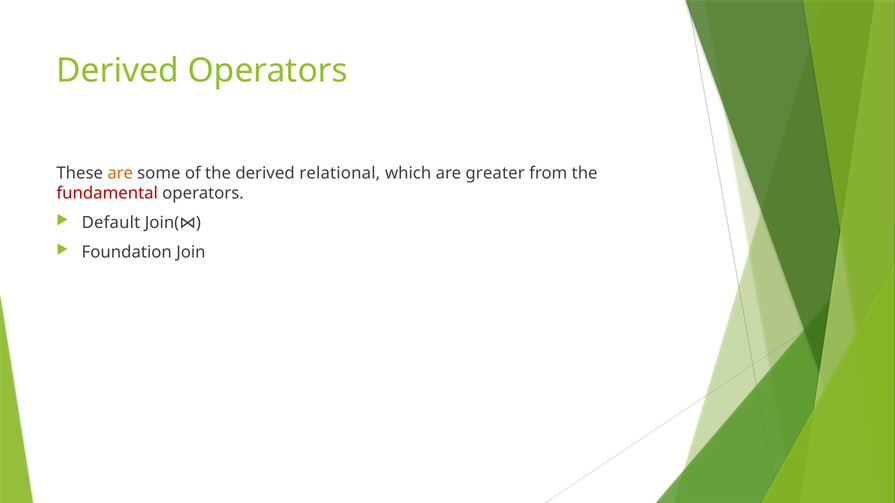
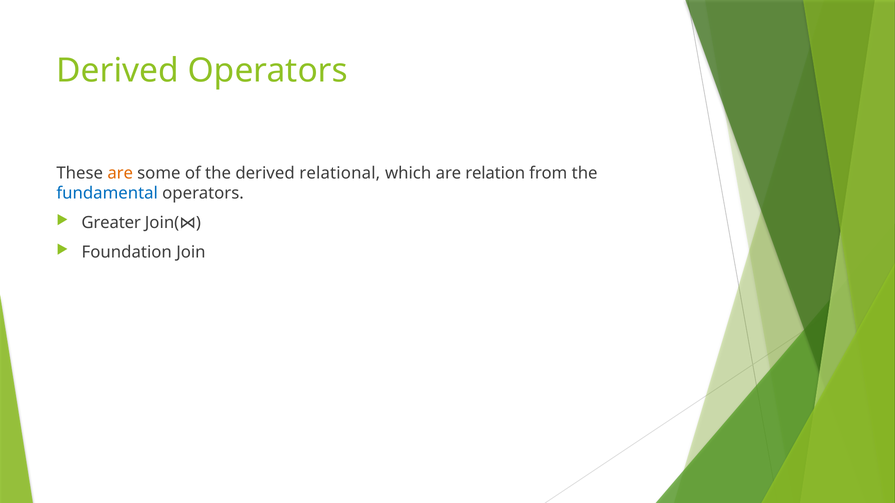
greater: greater -> relation (495, 173)
fundamental colour: red -> blue (107, 193)
Default: Default -> Greater (111, 223)
